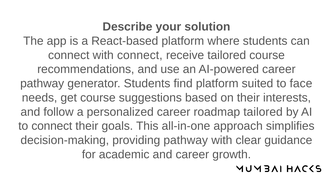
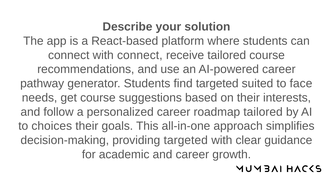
find platform: platform -> targeted (217, 83)
to connect: connect -> choices (52, 126)
providing pathway: pathway -> targeted (186, 140)
